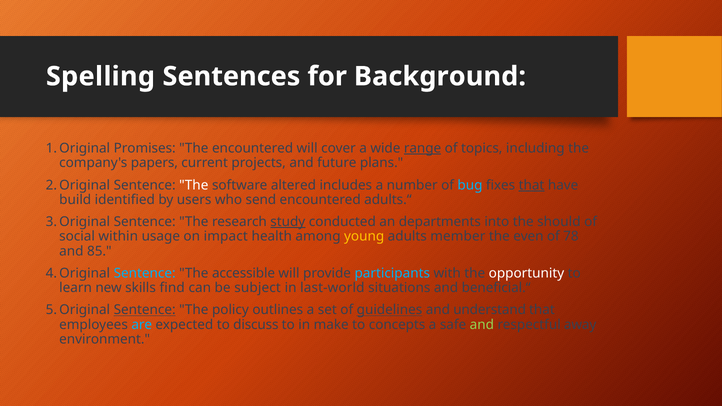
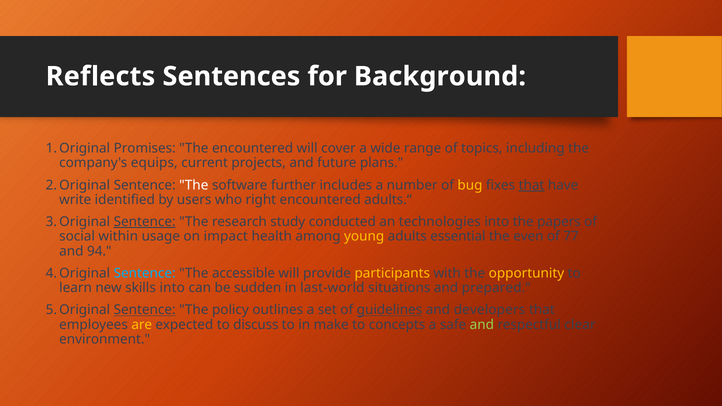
Spelling: Spelling -> Reflects (100, 76)
range underline: present -> none (423, 148)
papers: papers -> equips (154, 163)
altered: altered -> further (293, 185)
bug colour: light blue -> yellow (470, 185)
build: build -> write (75, 200)
send: send -> right (261, 200)
Sentence underline: none -> present (145, 222)
study underline: present -> none (288, 222)
departments: departments -> technologies (440, 222)
should: should -> papers (559, 222)
member: member -> essential (458, 236)
78: 78 -> 77 (571, 236)
85: 85 -> 94 (99, 251)
participants colour: light blue -> yellow (392, 273)
opportunity colour: white -> yellow (526, 273)
skills find: find -> into (172, 288)
subject: subject -> sudden (258, 288)
beneficial.“: beneficial.“ -> prepared.“ (496, 288)
understand: understand -> developers (489, 310)
are colour: light blue -> yellow (142, 325)
away: away -> clear (580, 325)
